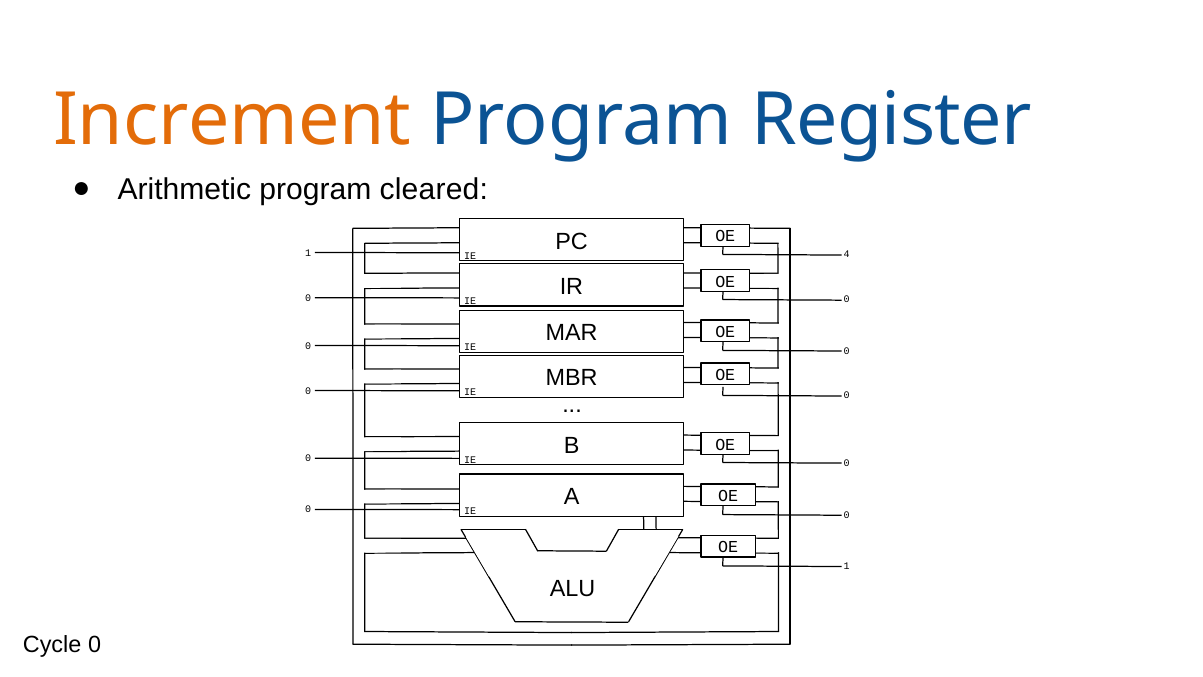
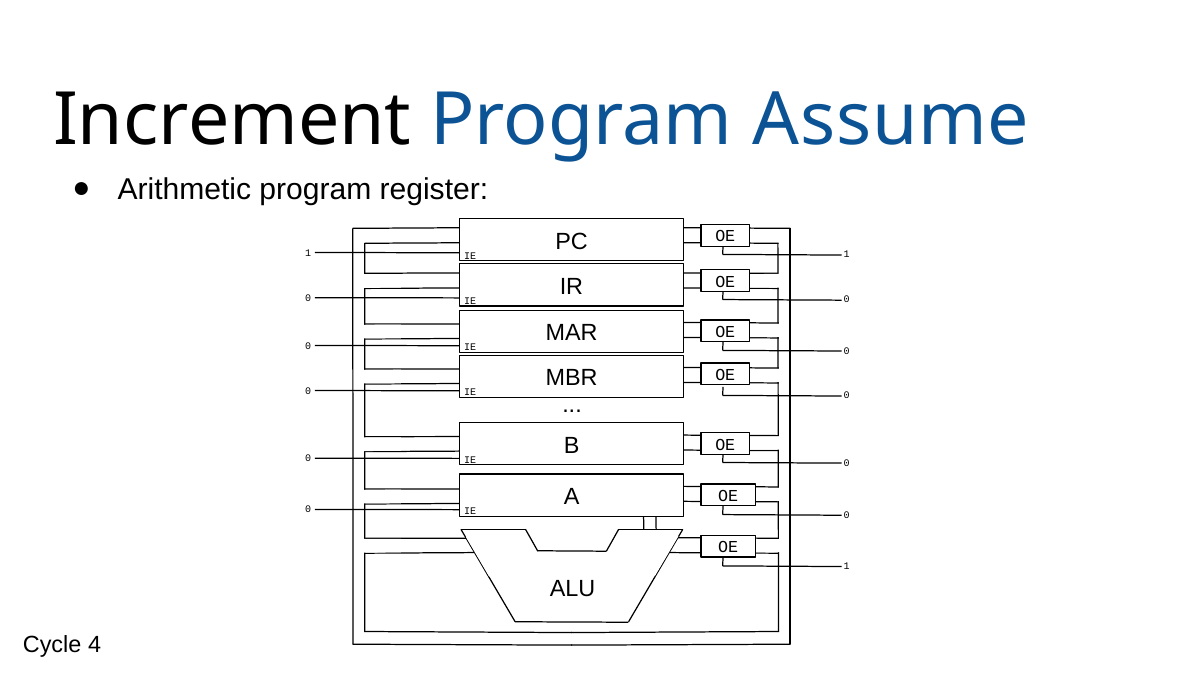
Increment colour: orange -> black (232, 120)
Register: Register -> Assume (891, 120)
cleared: cleared -> register (434, 189)
1 4: 4 -> 1 (847, 254)
Cycle 0: 0 -> 4 (95, 645)
